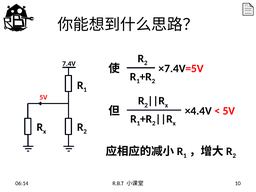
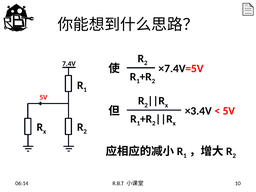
×4.4V: ×4.4V -> ×3.4V (198, 111)
